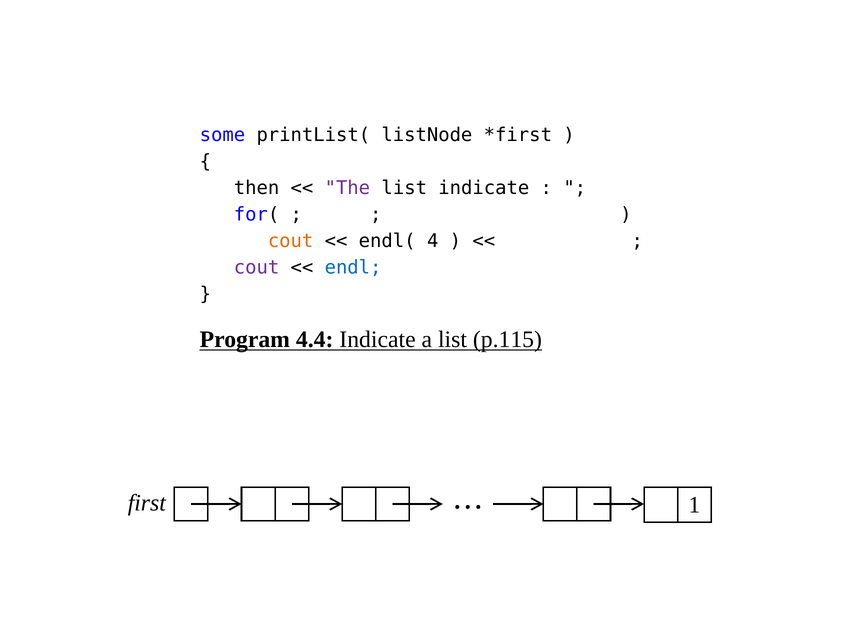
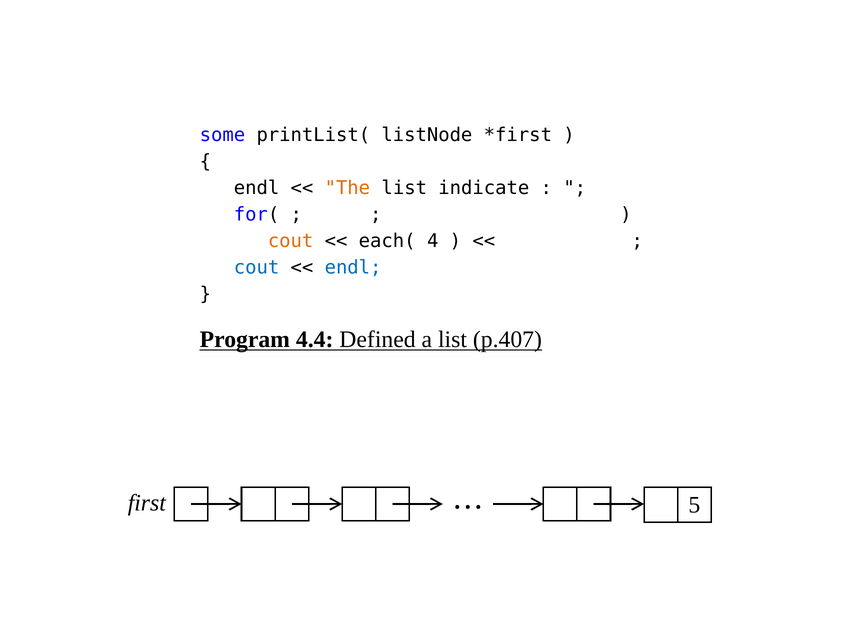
then: then -> endl (257, 188)
The colour: purple -> orange (347, 188)
endl(: endl( -> each( (387, 241)
cout colour: purple -> blue (257, 268)
4.4 Indicate: Indicate -> Defined (378, 340)
p.115: p.115 -> p.407 (507, 340)
1: 1 -> 5 (694, 505)
